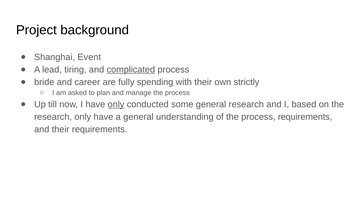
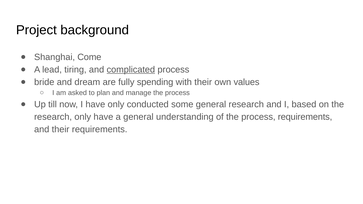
Event: Event -> Come (89, 57)
career: career -> dream (87, 82)
strictly: strictly -> values (247, 82)
only underline: present -> none (116, 104)
